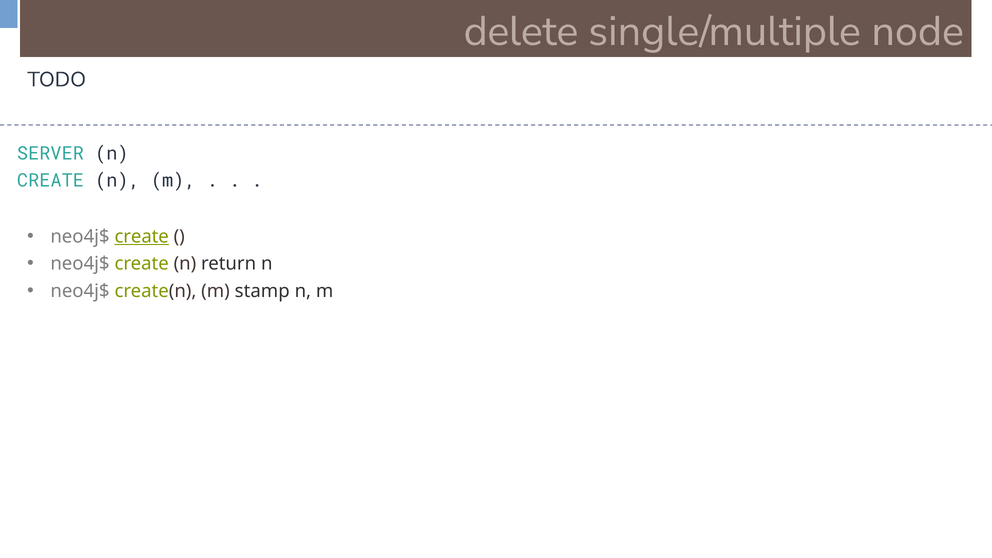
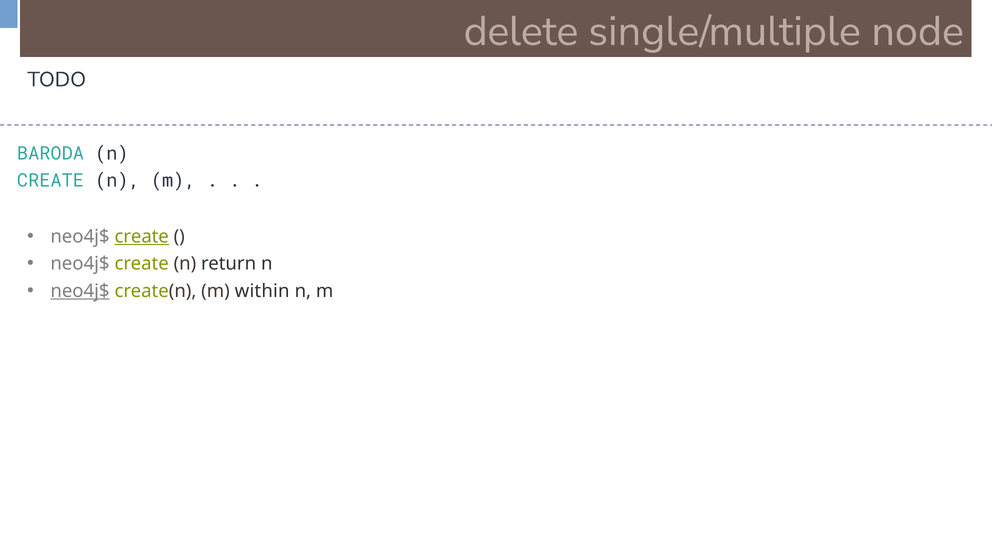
SERVER: SERVER -> BARODA (50, 153)
neo4j$ underline: none -> present (80, 291)
stamp: stamp -> within (262, 291)
